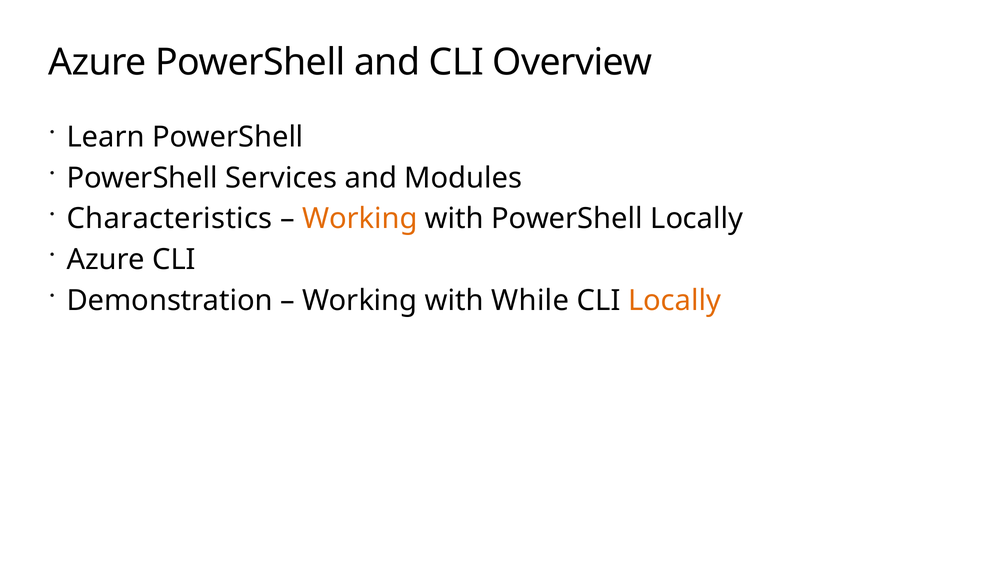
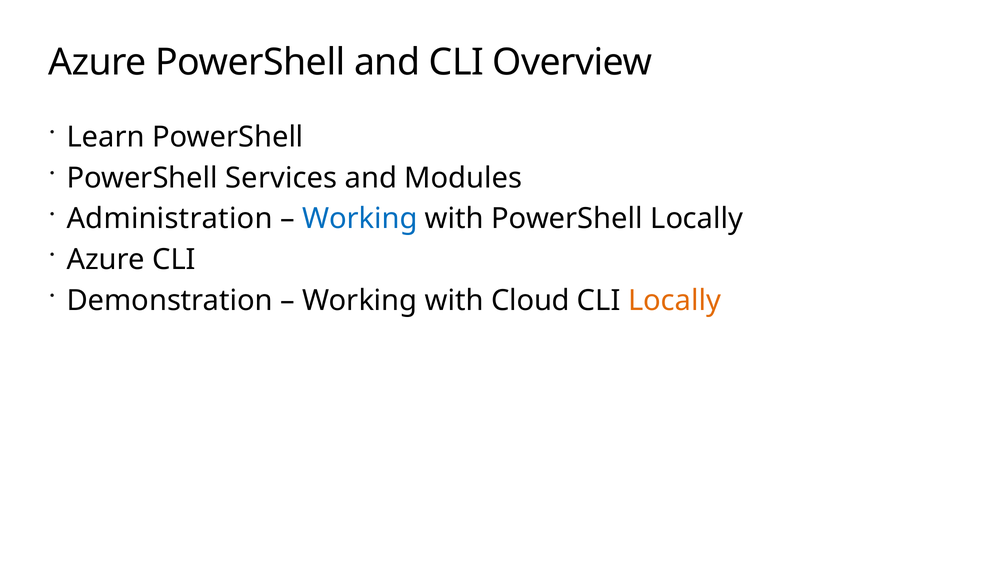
Characteristics: Characteristics -> Administration (170, 219)
Working colour: orange -> blue (360, 219)
While: While -> Cloud (531, 300)
